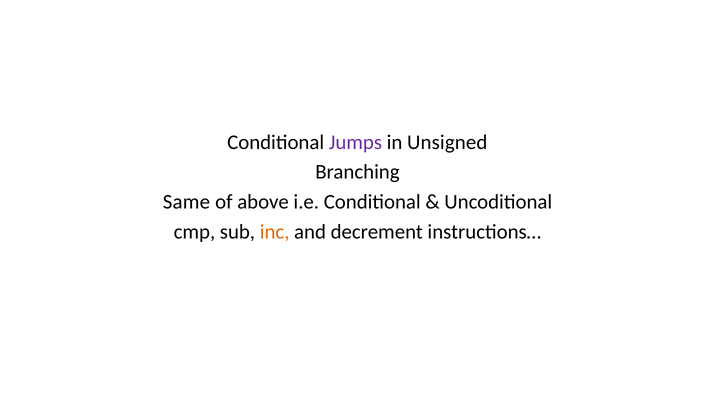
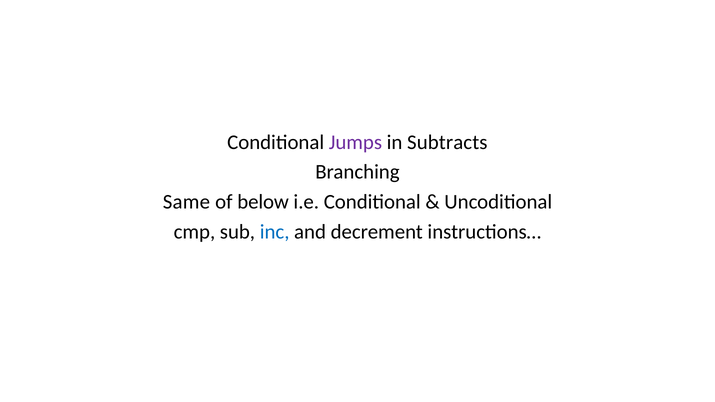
Unsigned: Unsigned -> Subtracts (447, 142)
above: above -> below (263, 202)
inc colour: orange -> blue (275, 232)
